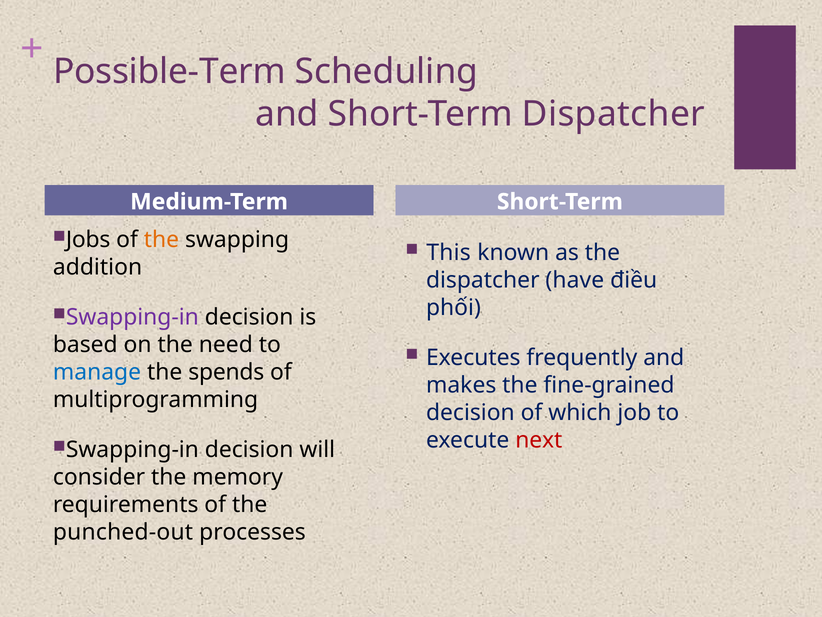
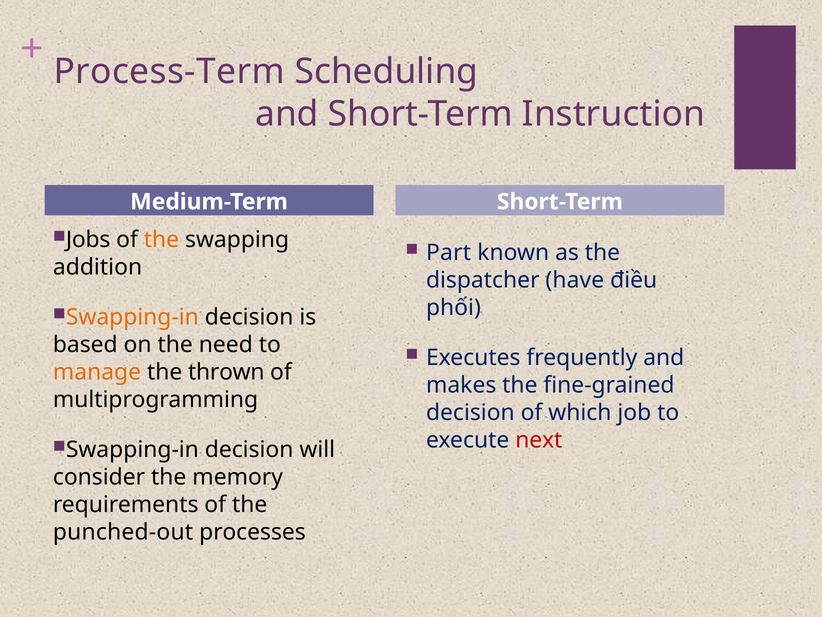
Possible-Term: Possible-Term -> Process-Term (169, 71)
Short-Term Dispatcher: Dispatcher -> Instruction (614, 114)
This: This -> Part (449, 252)
Swapping-in colour: purple -> orange (132, 317)
manage colour: blue -> orange (97, 372)
spends: spends -> thrown (226, 372)
